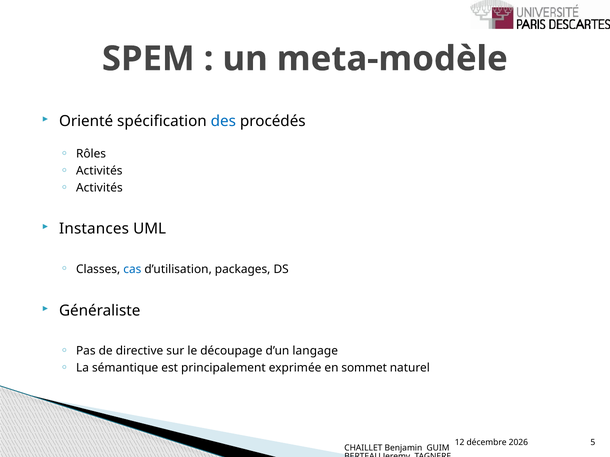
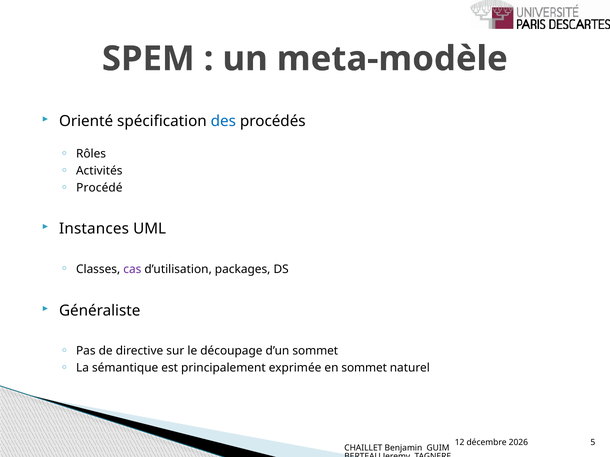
Activités: Activités -> Procédé (99, 188)
cas colour: blue -> purple (132, 269)
d’un langage: langage -> sommet (315, 351)
